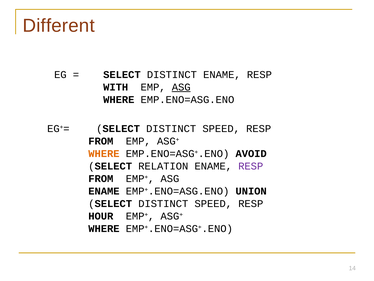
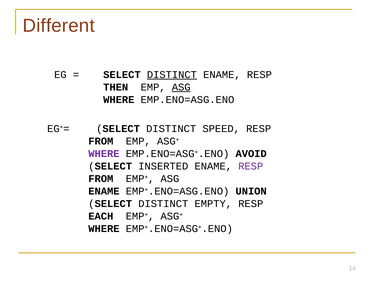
DISTINCT underline: none -> present (172, 75)
WITH: WITH -> THEN (116, 87)
WHERE colour: orange -> purple (104, 154)
RELATION: RELATION -> INSERTED (163, 166)
SPEED: SPEED -> EMPTY (213, 203)
HOUR: HOUR -> EACH (101, 216)
